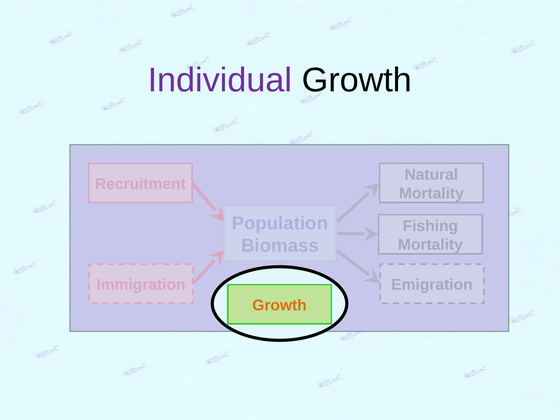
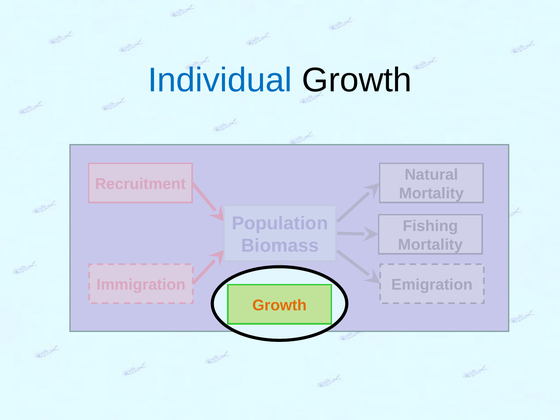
Individual colour: purple -> blue (220, 80)
